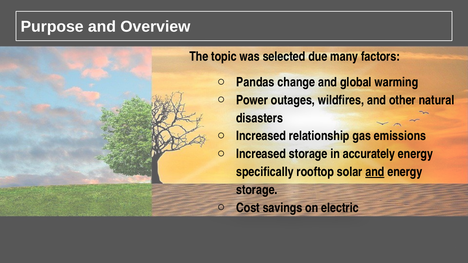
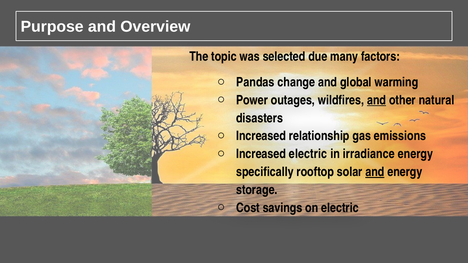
and underline: none -> present (377, 100)
Increased storage: storage -> electric (308, 154)
accurately: accurately -> irradiance (369, 154)
